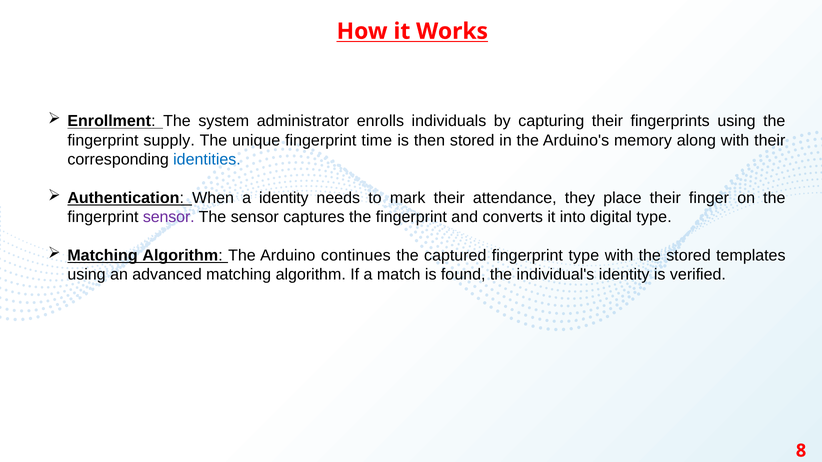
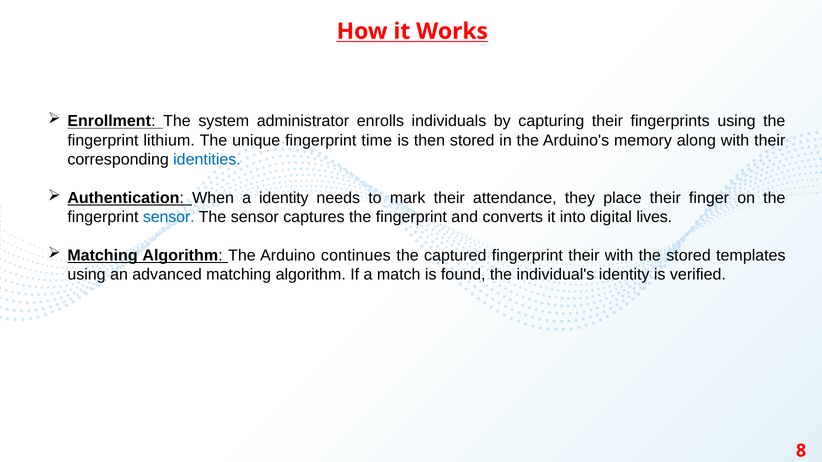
supply: supply -> lithium (169, 140)
sensor colour: purple -> blue (169, 217)
digital type: type -> lives (654, 217)
fingerprint type: type -> their (584, 256)
